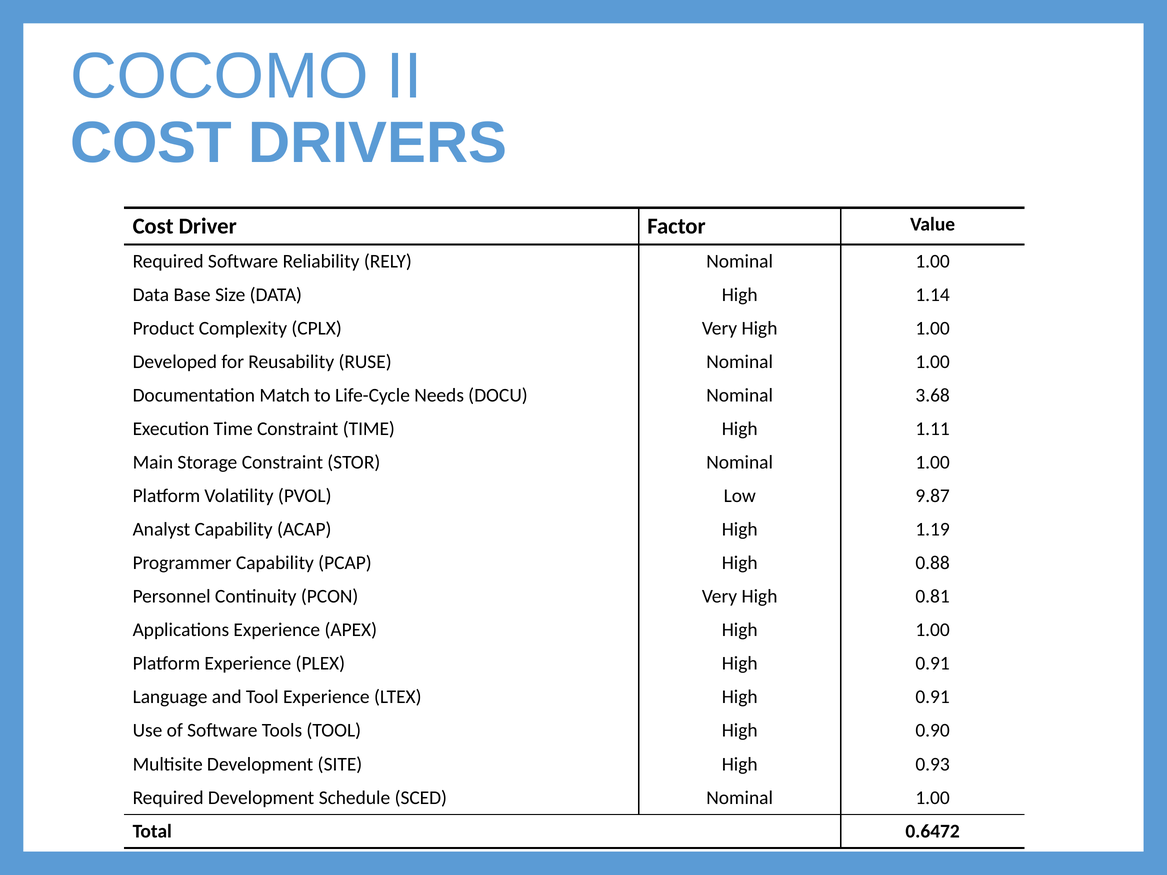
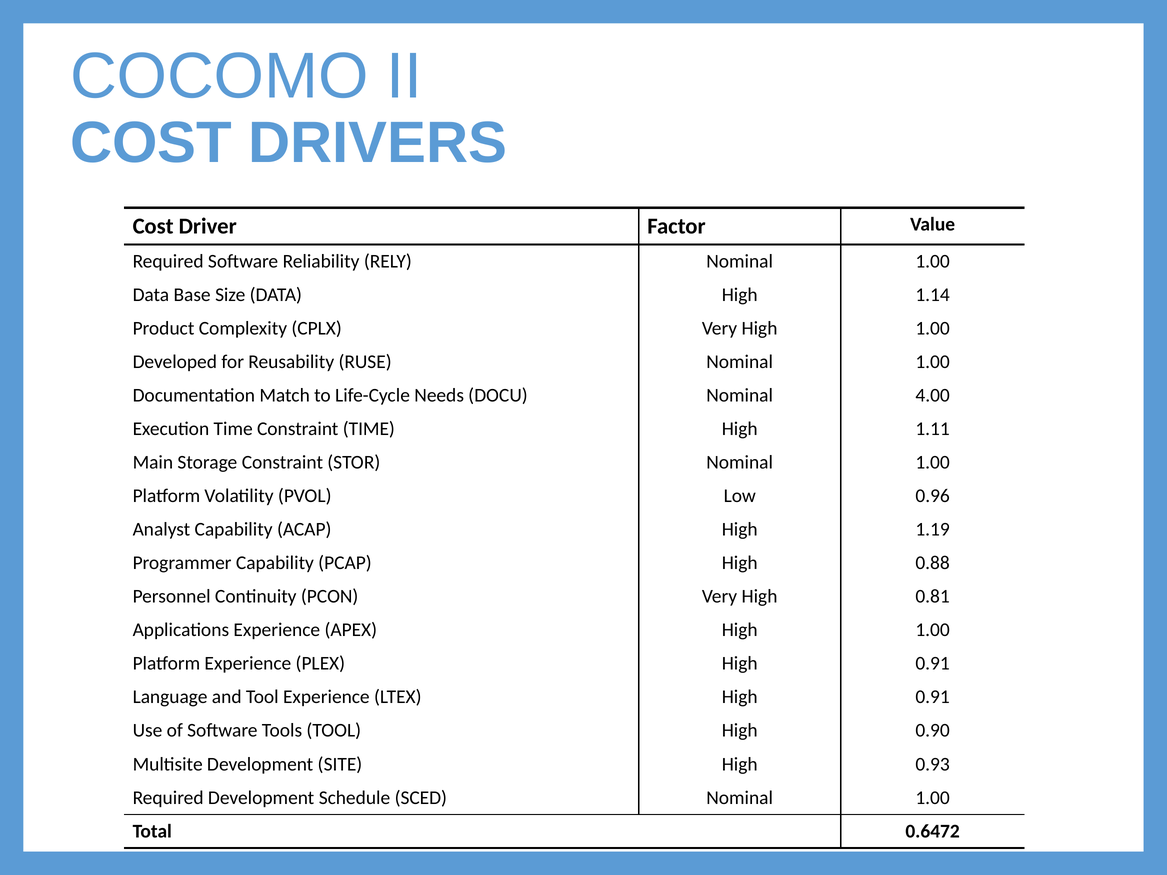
3.68: 3.68 -> 4.00 (933, 395)
9.87: 9.87 -> 0.96 (933, 496)
